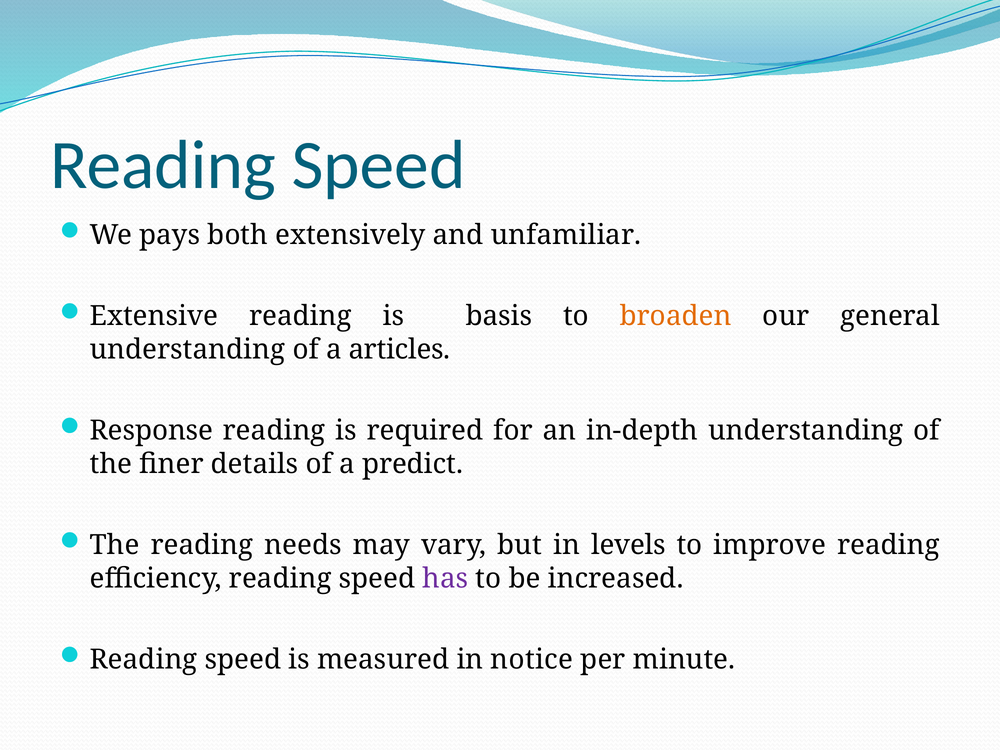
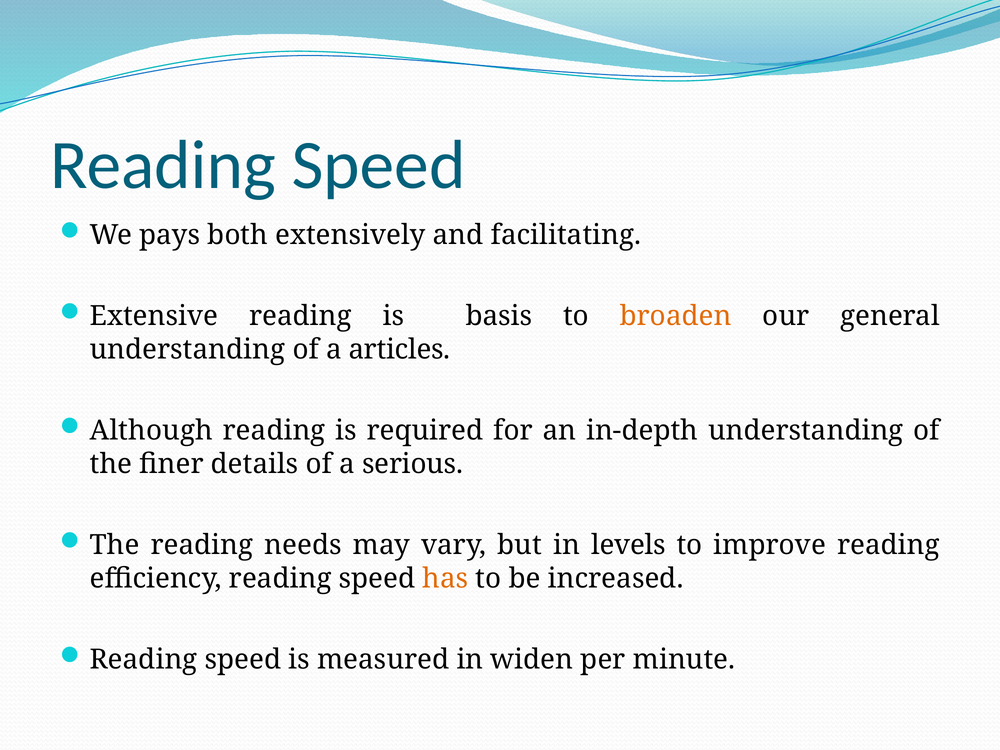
unfamiliar: unfamiliar -> facilitating (566, 235)
Response: Response -> Although (151, 431)
predict: predict -> serious (413, 464)
has colour: purple -> orange (445, 579)
notice: notice -> widen (532, 660)
